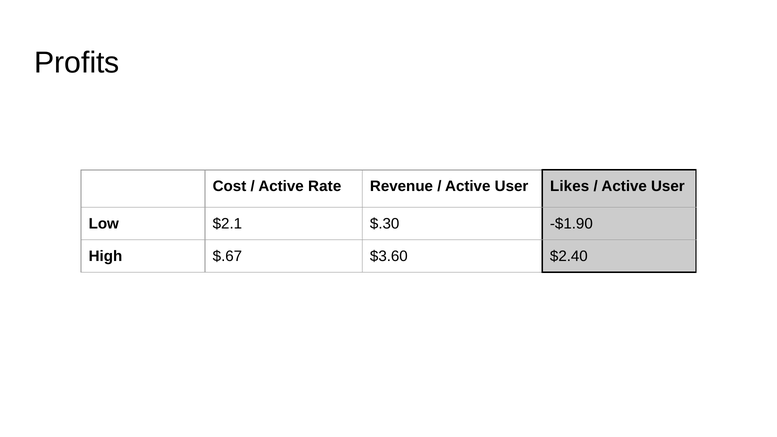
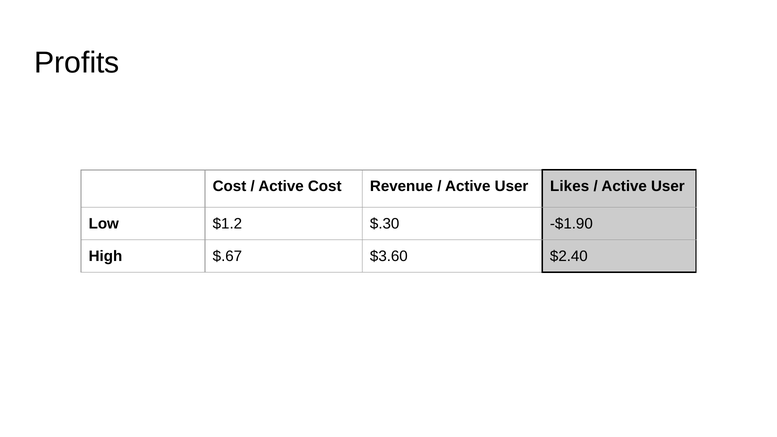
Active Rate: Rate -> Cost (325, 186)
$2.1: $2.1 -> $1.2 (227, 224)
